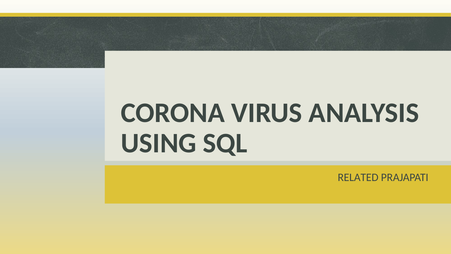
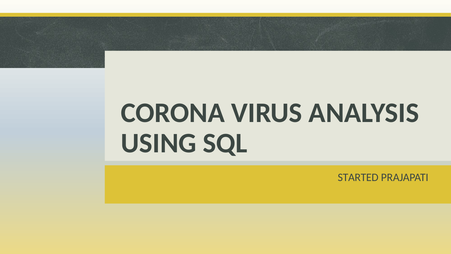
RELATED: RELATED -> STARTED (358, 177)
